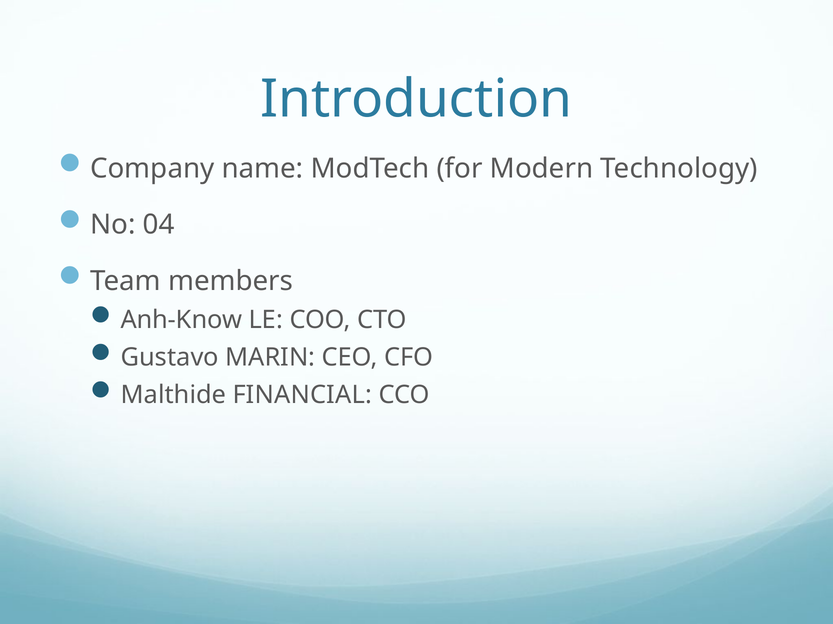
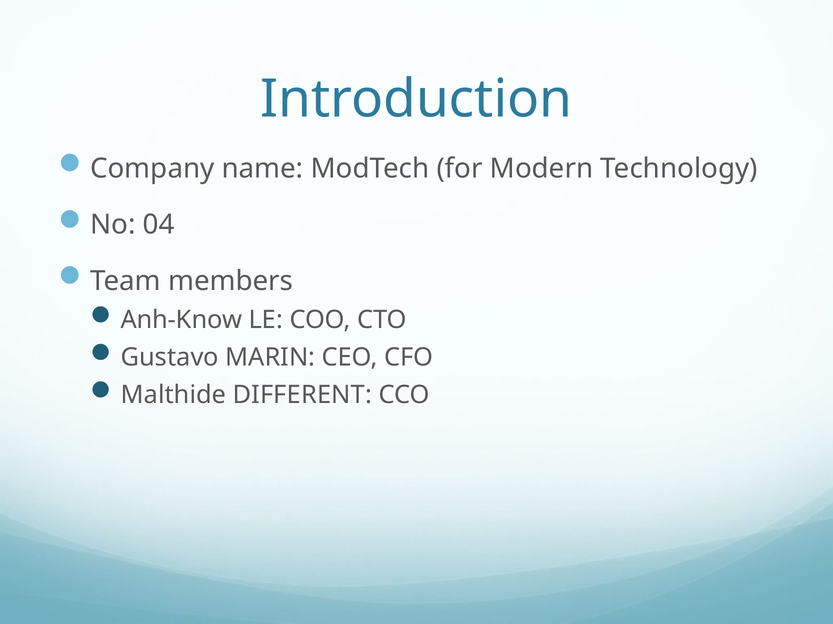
FINANCIAL: FINANCIAL -> DIFFERENT (302, 395)
